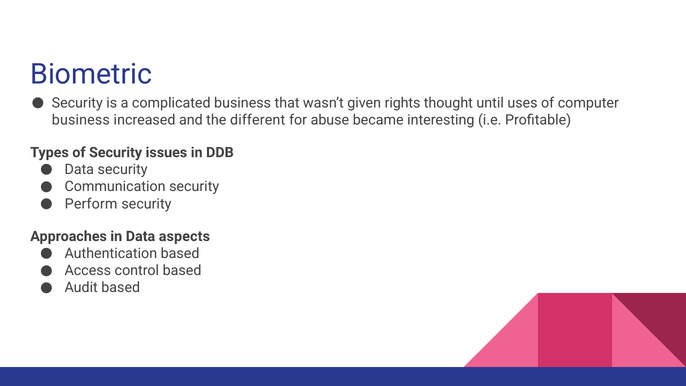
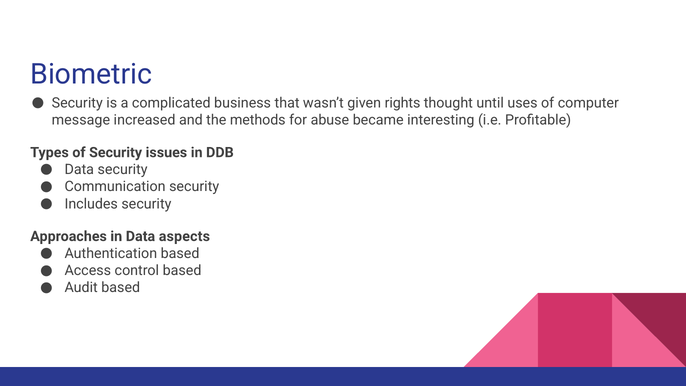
business: business -> message (81, 120)
different: different -> methods (258, 120)
Perform: Perform -> Includes (91, 204)
